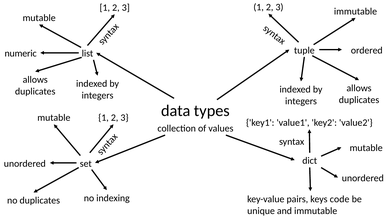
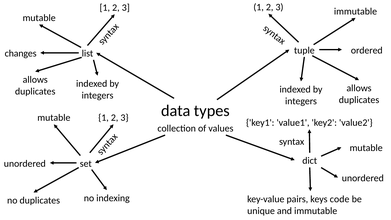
numeric: numeric -> changes (21, 53)
